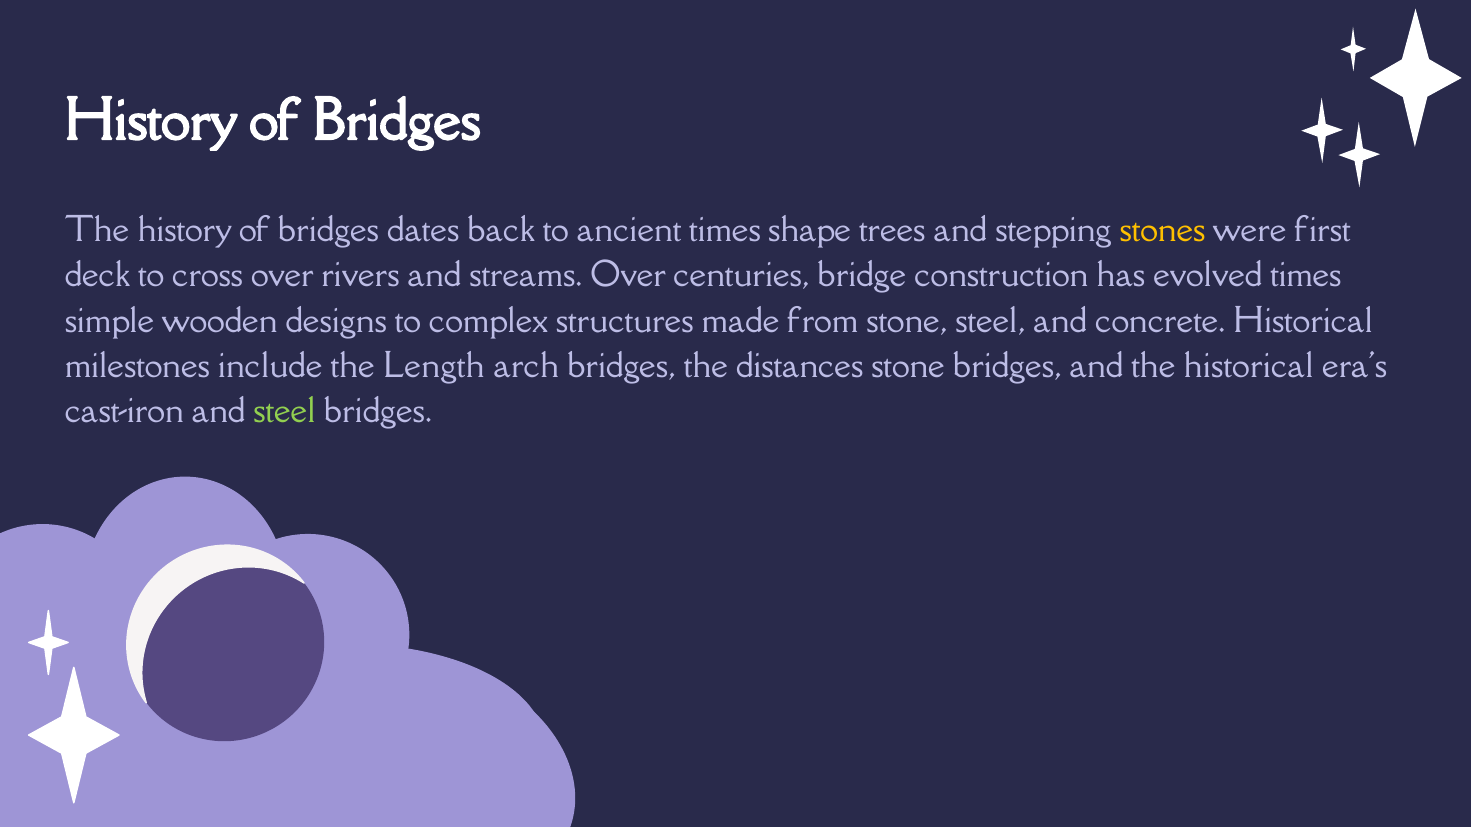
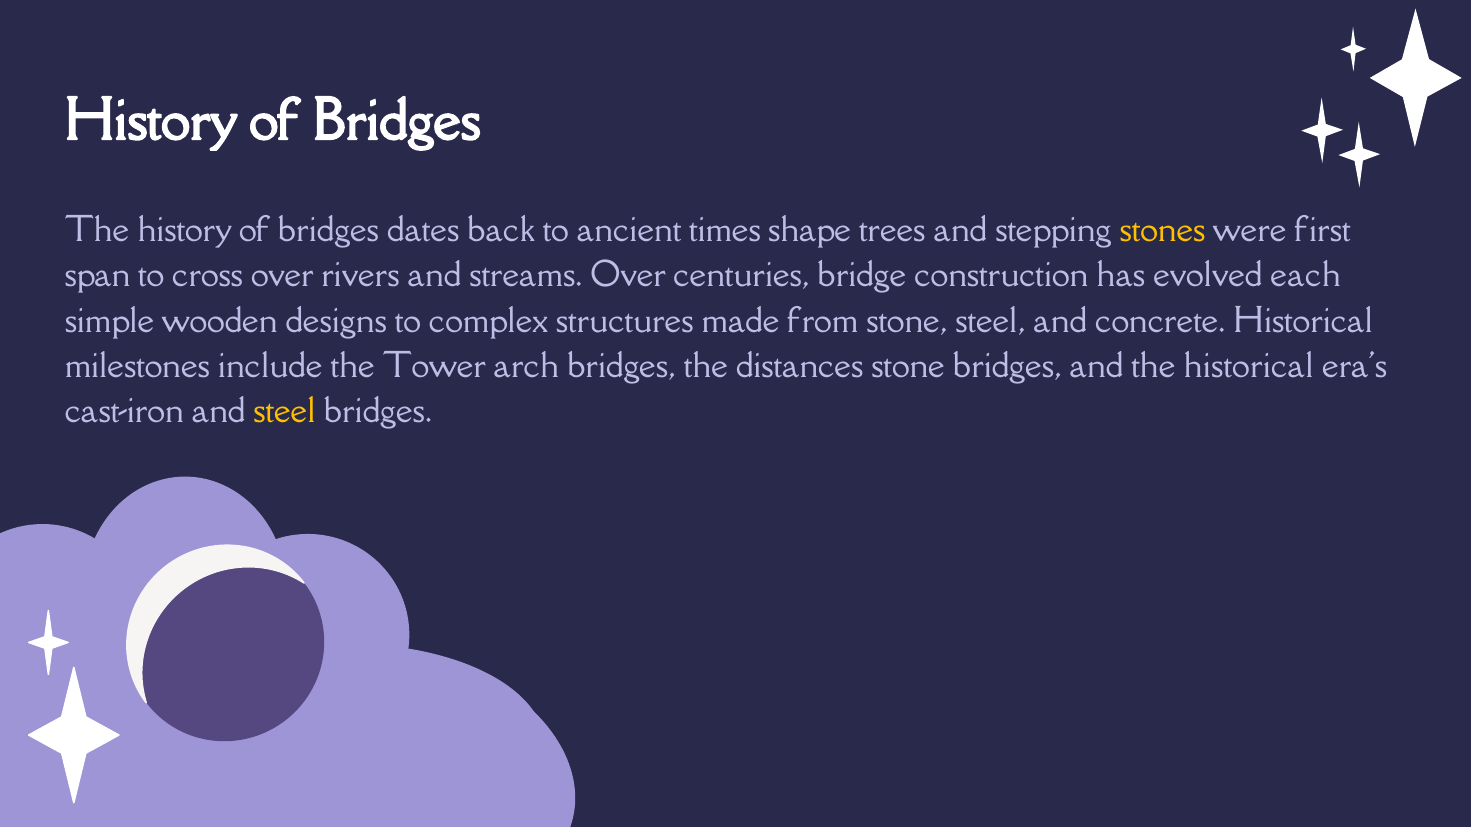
deck: deck -> span (98, 276)
evolved times: times -> each (1306, 276)
Length: Length -> Tower (434, 366)
steel colour: light green -> yellow (285, 412)
